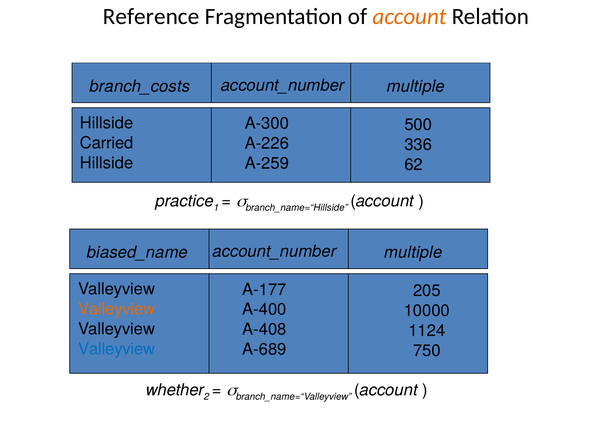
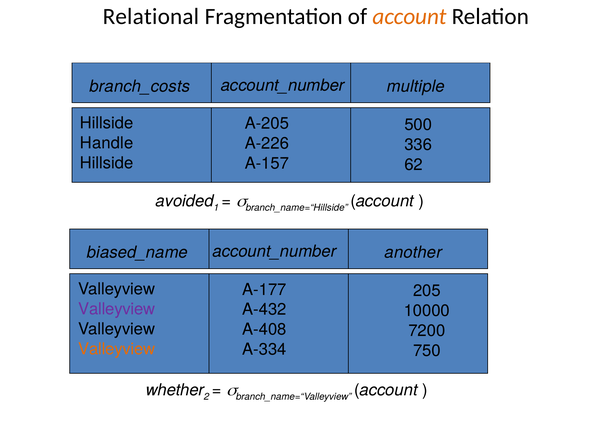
Reference: Reference -> Relational (151, 16)
A-300: A-300 -> A-205 (267, 123)
Carried: Carried -> Handle (107, 143)
A-259: A-259 -> A-157 (267, 163)
practice: practice -> avoided (185, 201)
multiple: multiple -> another (413, 252)
Valleyview colour: orange -> purple (117, 309)
A-400: A-400 -> A-432 (264, 309)
1124: 1124 -> 7200 (427, 330)
Valleyview colour: blue -> orange (117, 349)
A-689: A-689 -> A-334 (264, 349)
